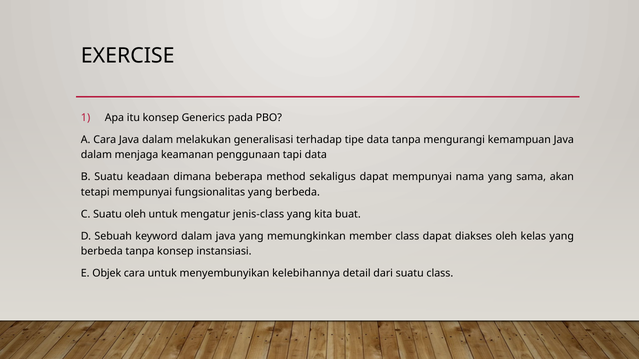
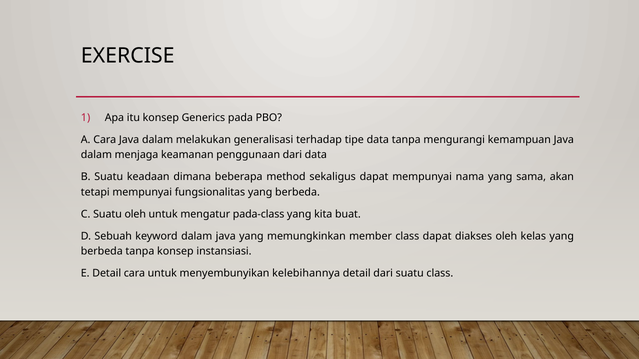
penggunaan tapi: tapi -> dari (292, 155)
jenis-class: jenis-class -> pada-class (259, 214)
E Objek: Objek -> Detail (107, 274)
